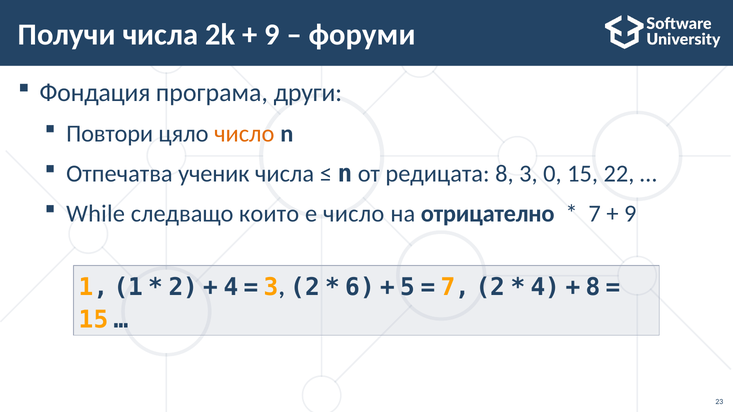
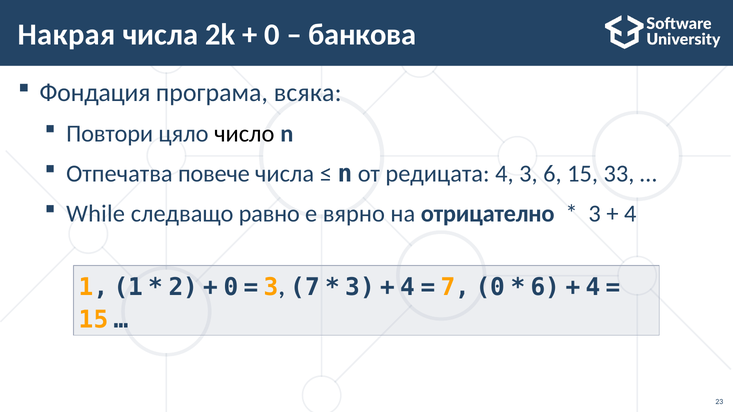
Получи: Получи -> Накрая (67, 35)
9: 9 -> 0 (272, 35)
форуми: форуми -> банкова (362, 35)
други: други -> всяка (308, 93)
число colour: orange -> black (244, 134)
ученик: ученик -> повече (214, 174)
редицата 8: 8 -> 4 (504, 174)
3 0: 0 -> 6 (552, 174)
22: 22 -> 33 (619, 174)
които: които -> равно (269, 214)
e число: число -> вярно (354, 214)
7: 7 -> 3 (595, 214)
9: 9 -> 4 (630, 214)
4: 4 -> 0 (231, 288)
3 2: 2 -> 7 (305, 288)
6: 6 -> 3 (360, 288)
5: 5 -> 4 (408, 288)
7 2: 2 -> 0 (490, 288)
4: 4 -> 6 (545, 288)
8: 8 -> 4 (593, 288)
